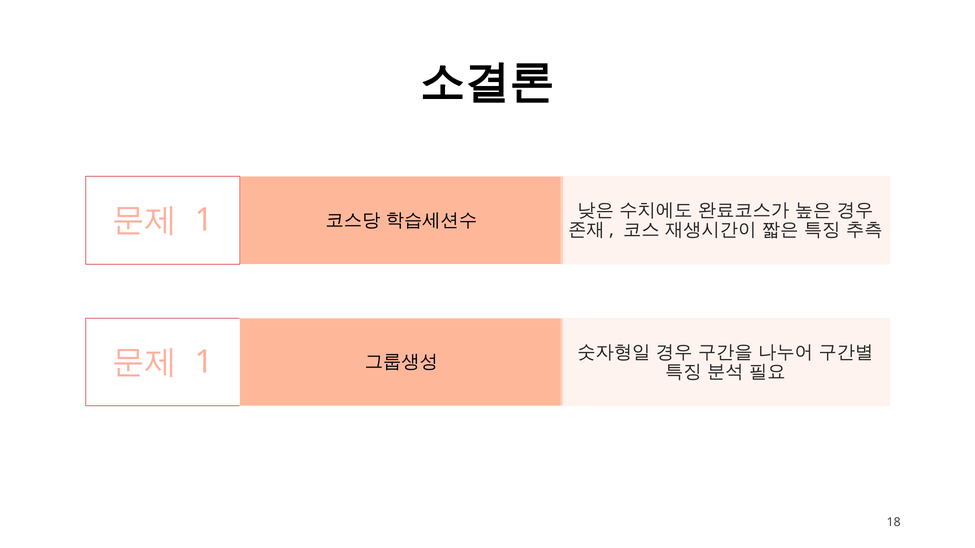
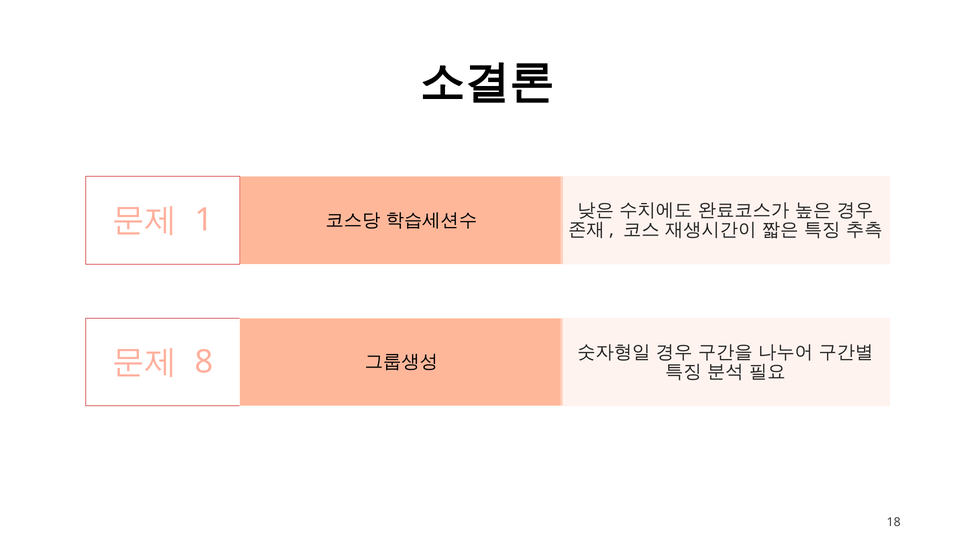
1: 1 -> 8 (204, 362)
